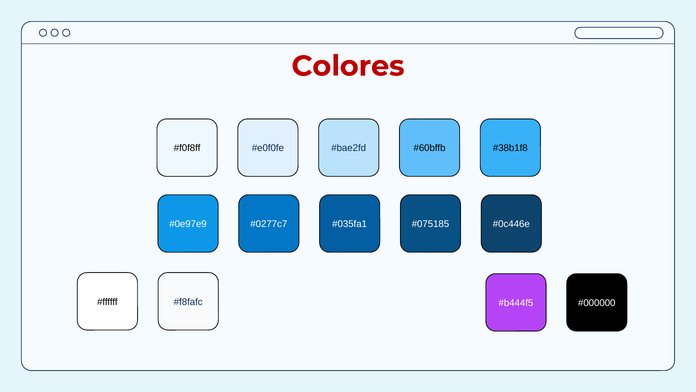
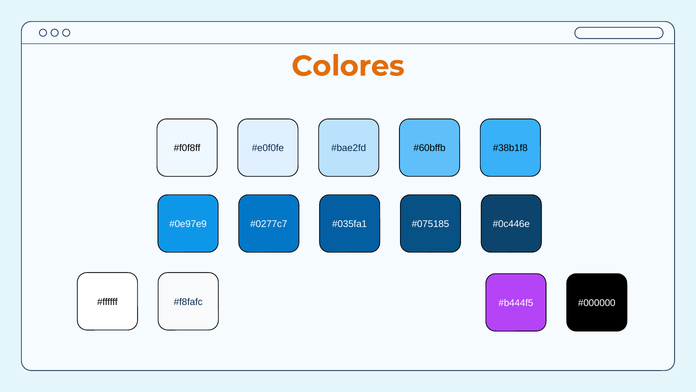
Colores colour: red -> orange (348, 66)
